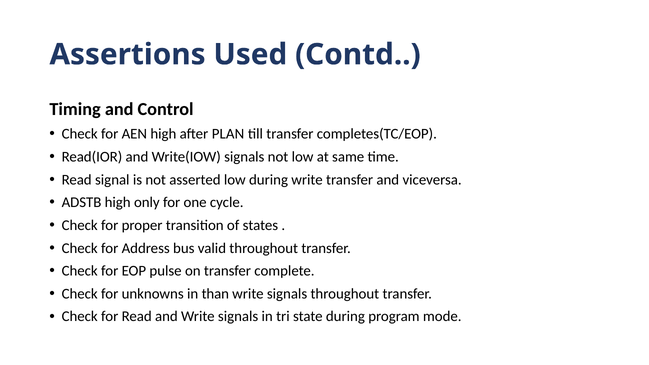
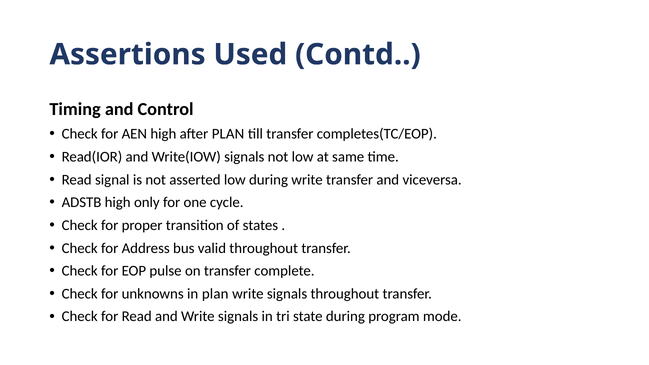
in than: than -> plan (215, 294)
